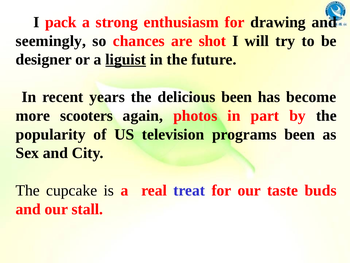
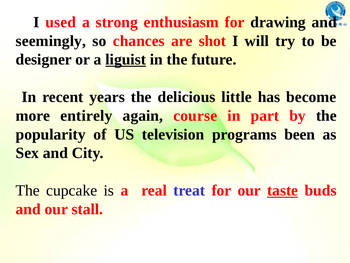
pack: pack -> used (61, 22)
delicious been: been -> little (237, 97)
scooters: scooters -> entirely (86, 115)
photos: photos -> course (195, 115)
taste underline: none -> present (283, 190)
